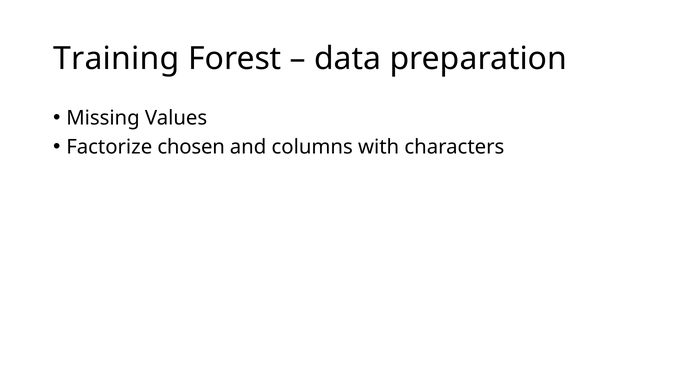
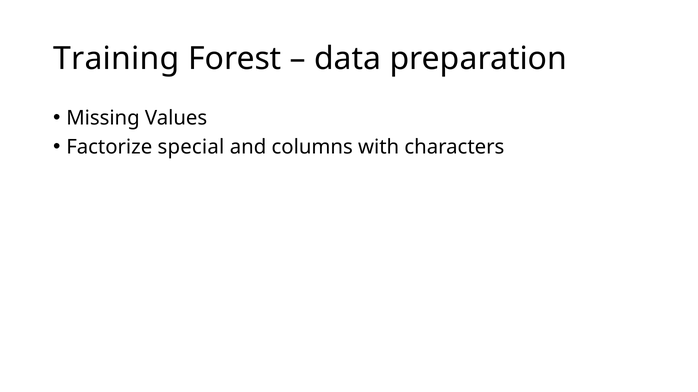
chosen: chosen -> special (191, 147)
